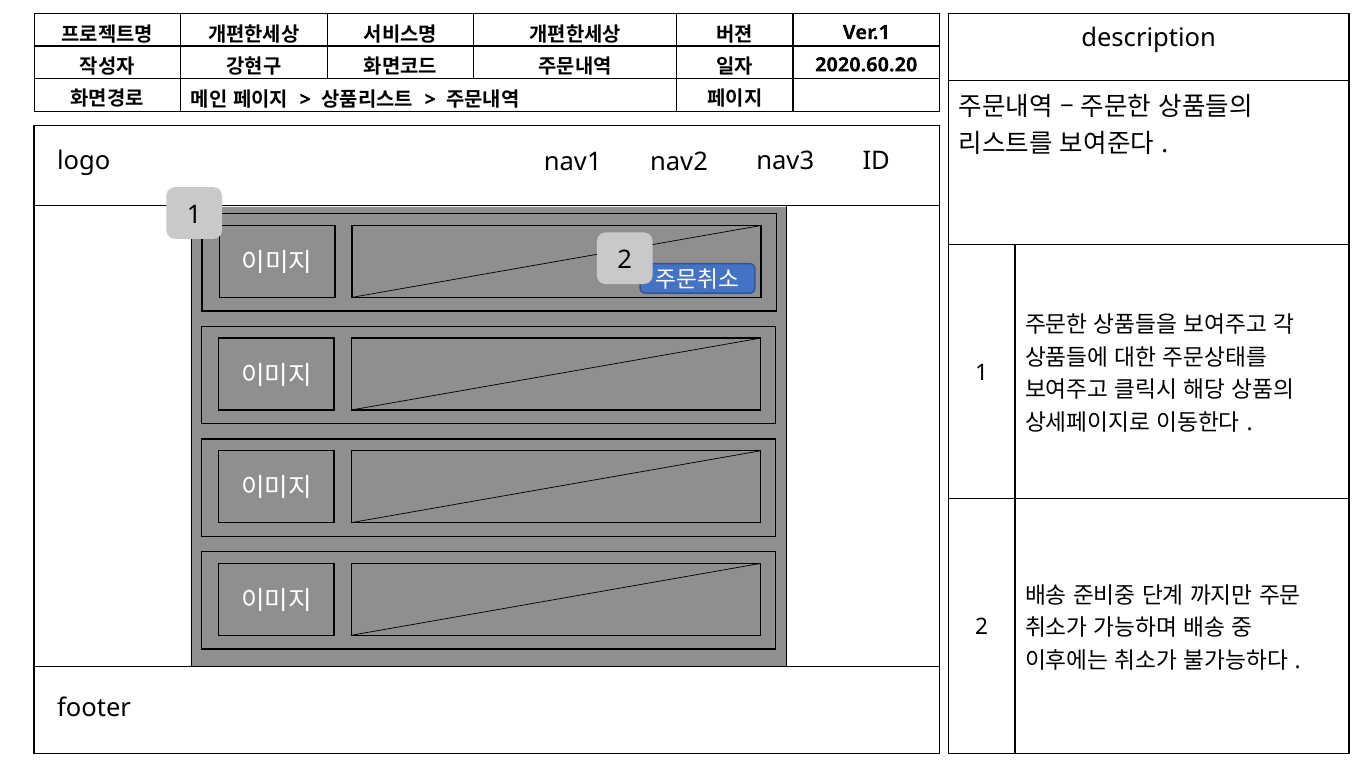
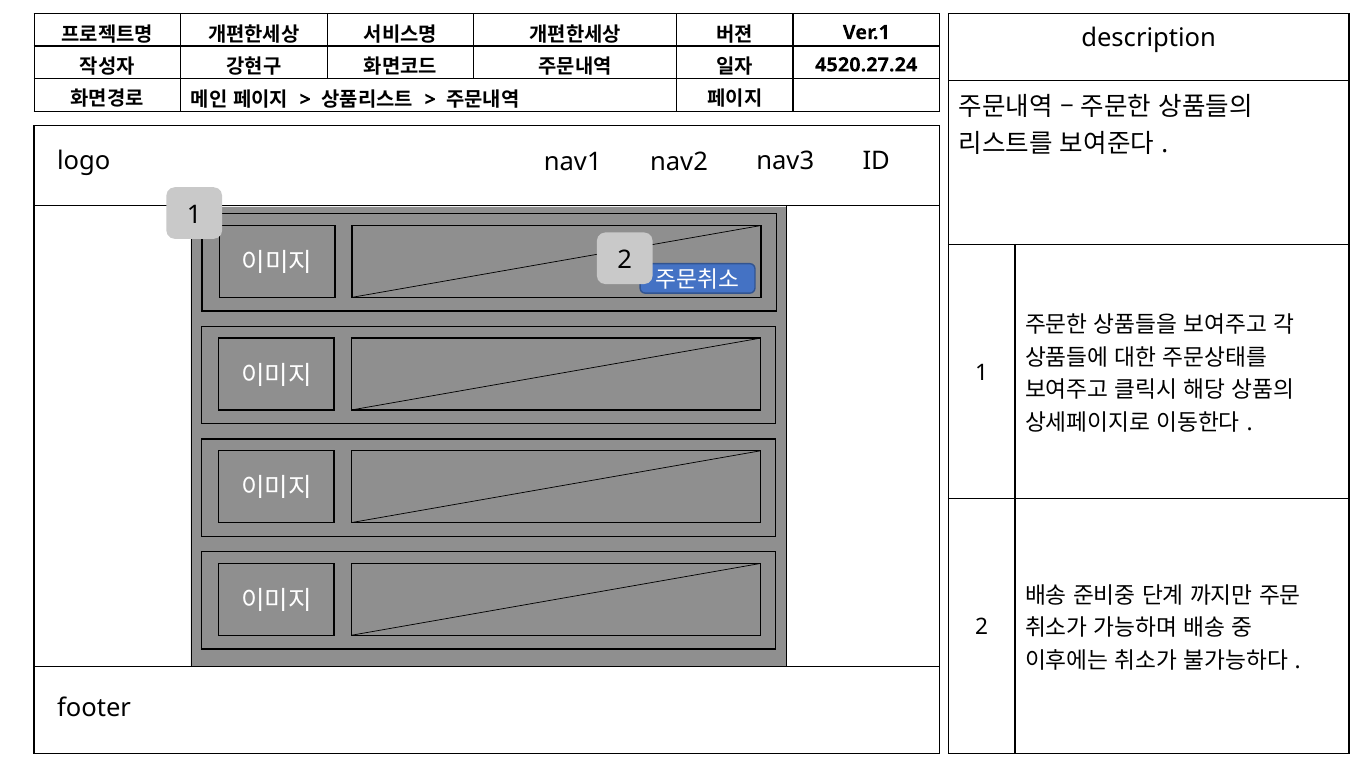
2020.60.20: 2020.60.20 -> 4520.27.24 (866, 65)
